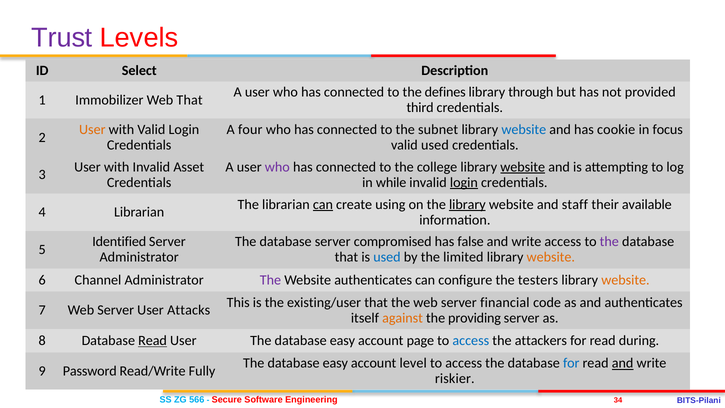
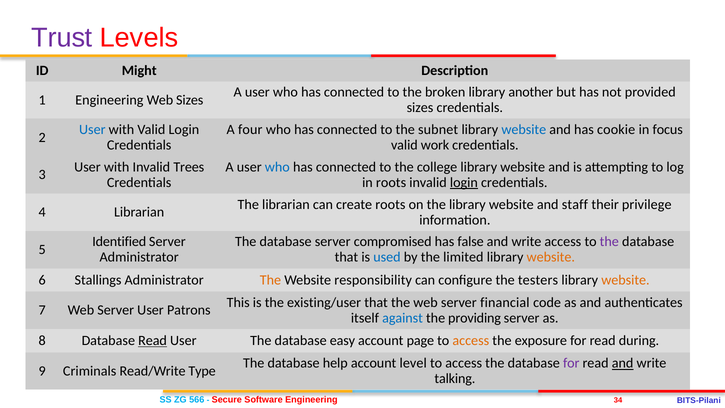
Select: Select -> Might (139, 70)
defines: defines -> broken (445, 92)
through: through -> another (531, 92)
1 Immobilizer: Immobilizer -> Engineering (109, 100)
Web That: That -> Sizes (190, 100)
third: third -> sizes (420, 108)
User colour: orange -> blue (92, 130)
valid used: used -> work (435, 145)
Asset: Asset -> Trees (189, 167)
who colour: purple -> blue (277, 167)
website underline: present -> none (523, 167)
in while: while -> roots (391, 182)
can underline: present -> none (323, 204)
create using: using -> roots (390, 204)
library underline: present -> none (467, 204)
available: available -> privilege (647, 204)
Channel: Channel -> Stallings (98, 280)
The colour: purple -> orange (270, 280)
Website authenticates: authenticates -> responsibility (373, 280)
Attacks: Attacks -> Patrons (189, 310)
against colour: orange -> blue (403, 318)
access colour: blue -> orange (471, 340)
attackers: attackers -> exposure (541, 340)
easy: easy -> help (335, 363)
for colour: blue -> purple (571, 363)
Password: Password -> Criminals (90, 371)
Fully: Fully -> Type (202, 371)
riskier: riskier -> talking (455, 379)
